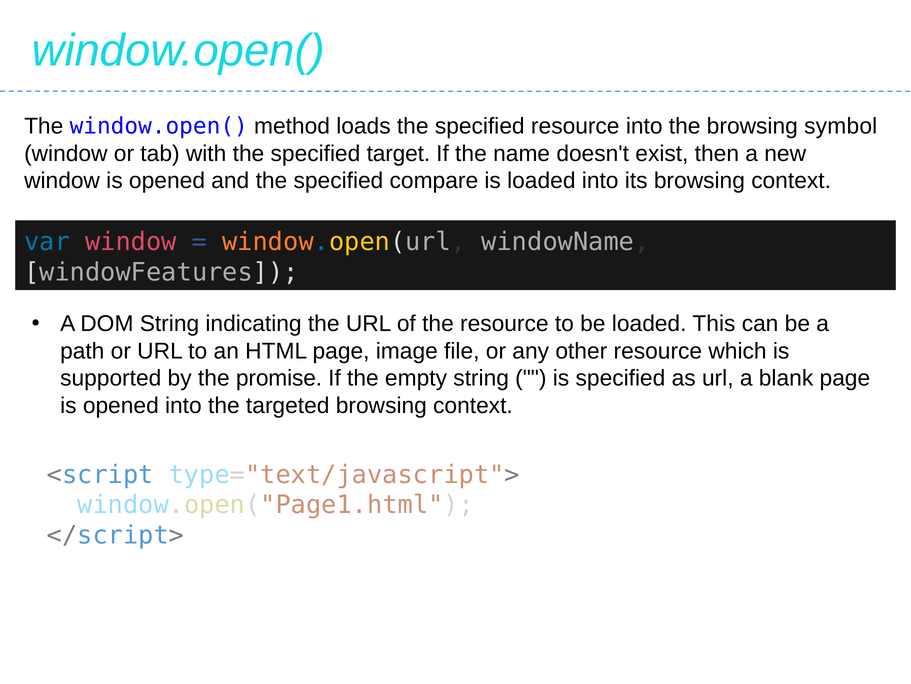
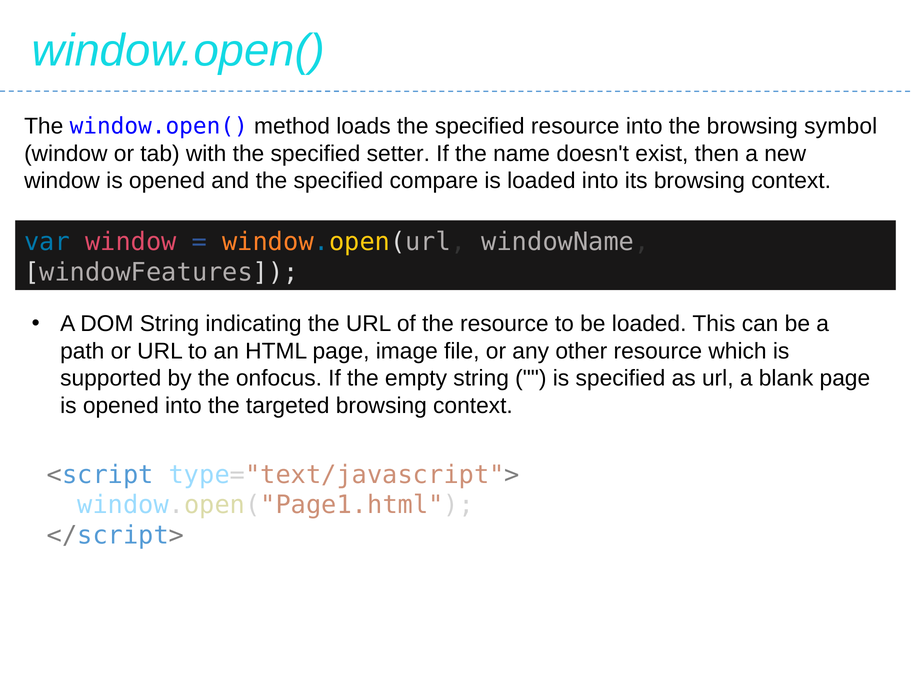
target: target -> setter (398, 153)
promise: promise -> onfocus (279, 378)
